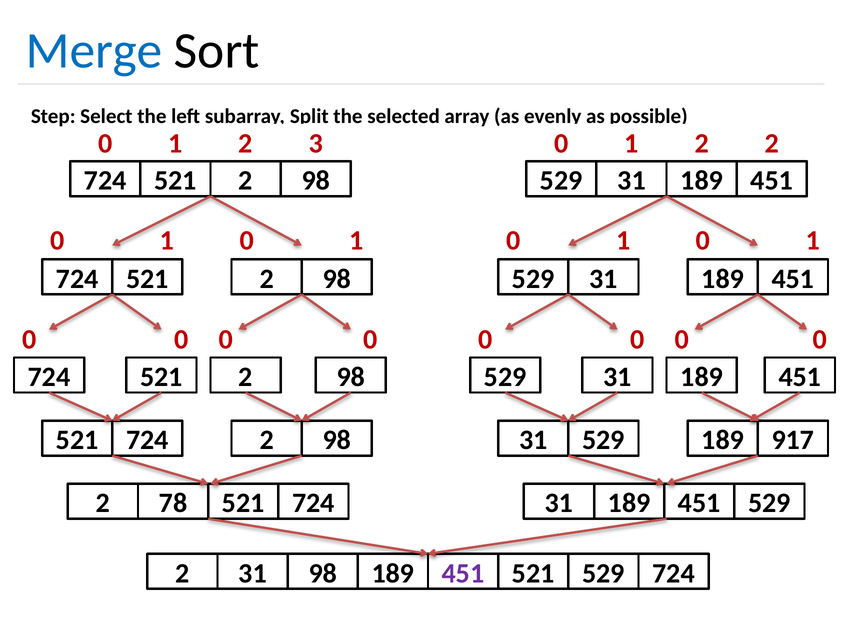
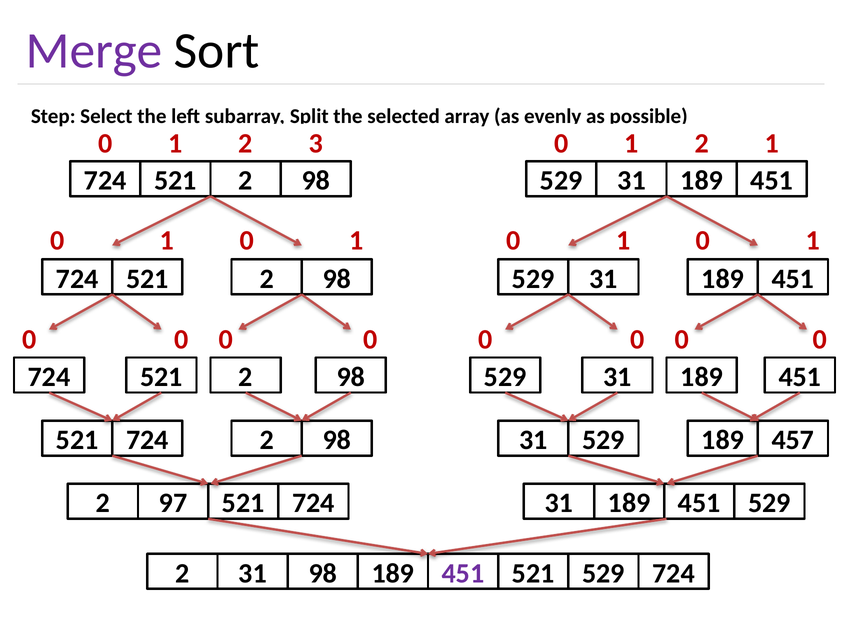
Merge colour: blue -> purple (94, 51)
2 2: 2 -> 1 (772, 143)
917: 917 -> 457 (793, 440)
78: 78 -> 97 (173, 504)
